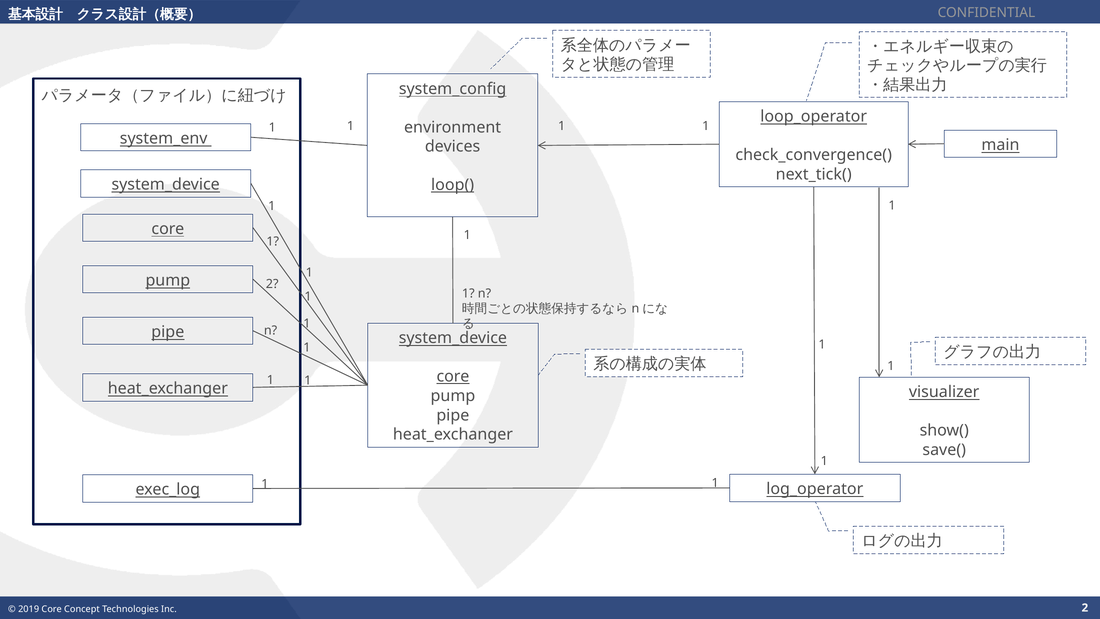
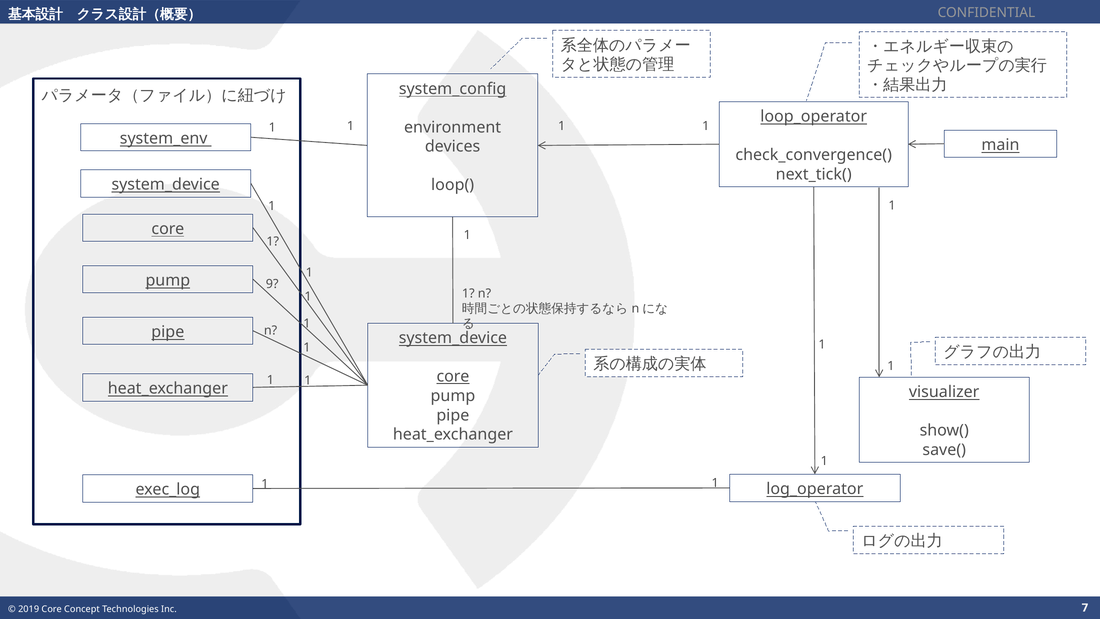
loop( underline: present -> none (453, 185)
2: 2 -> 9 (272, 284)
2: 2 -> 7 (1085, 608)
